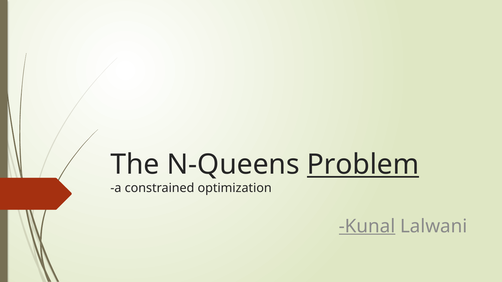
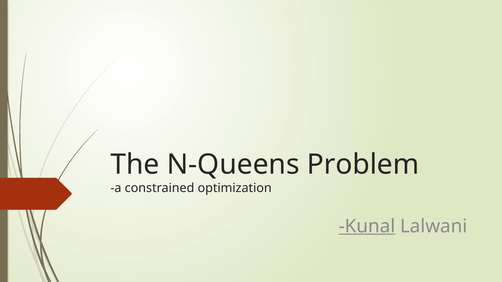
Problem underline: present -> none (363, 165)
